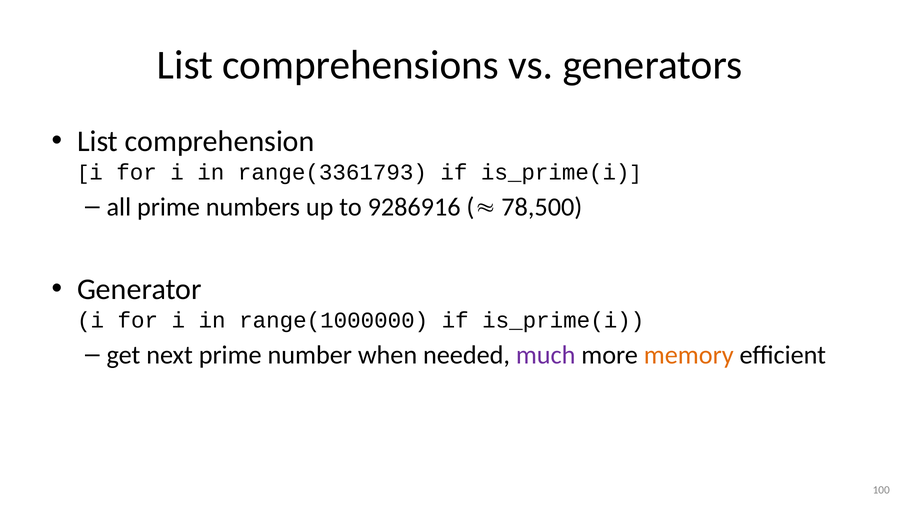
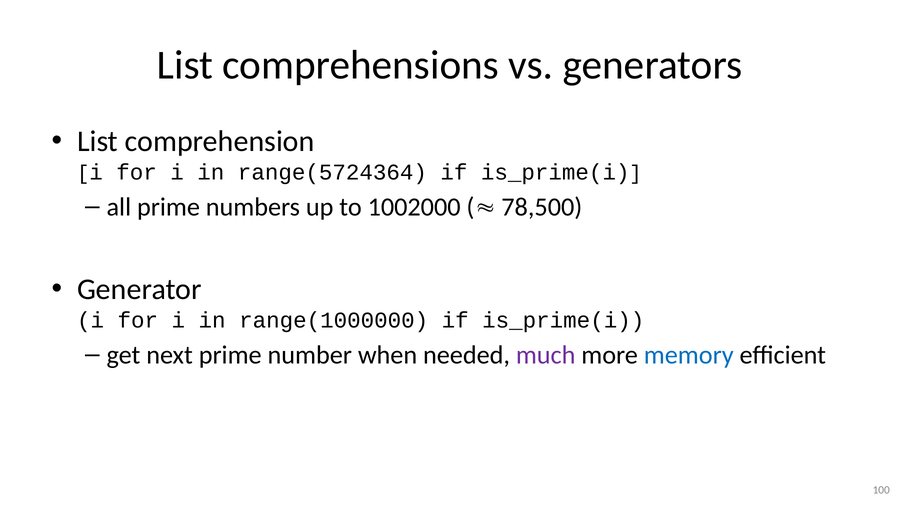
range(3361793: range(3361793 -> range(5724364 (332, 173)
9286916: 9286916 -> 1002000 (414, 207)
memory colour: orange -> blue (689, 355)
